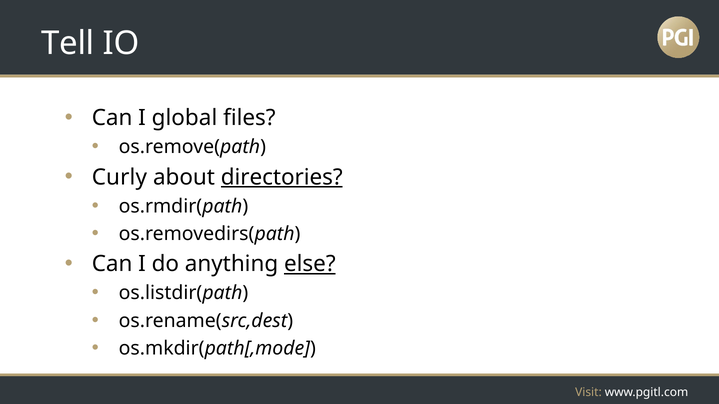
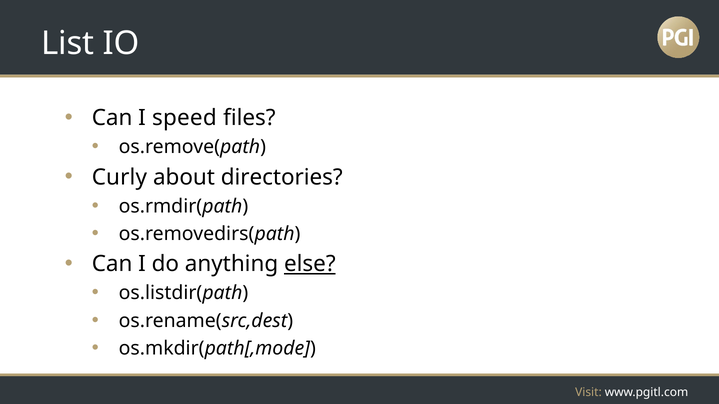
Tell: Tell -> List (68, 43)
global: global -> speed (184, 118)
directories underline: present -> none (282, 177)
